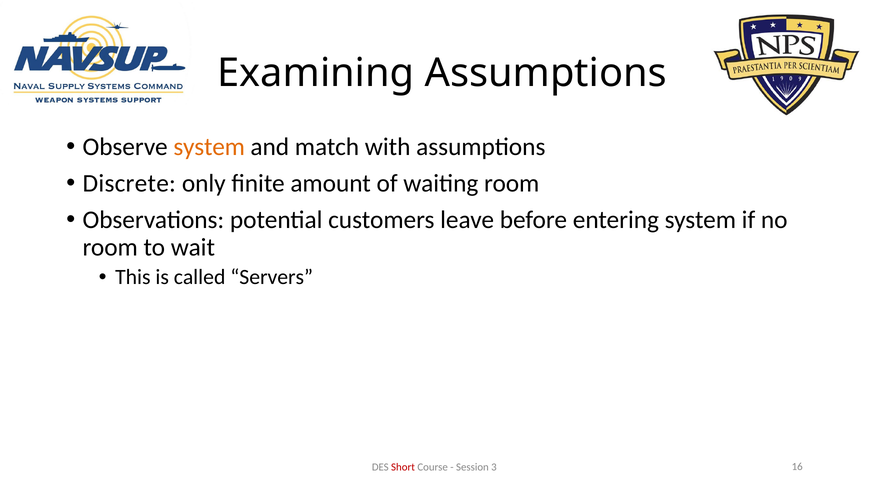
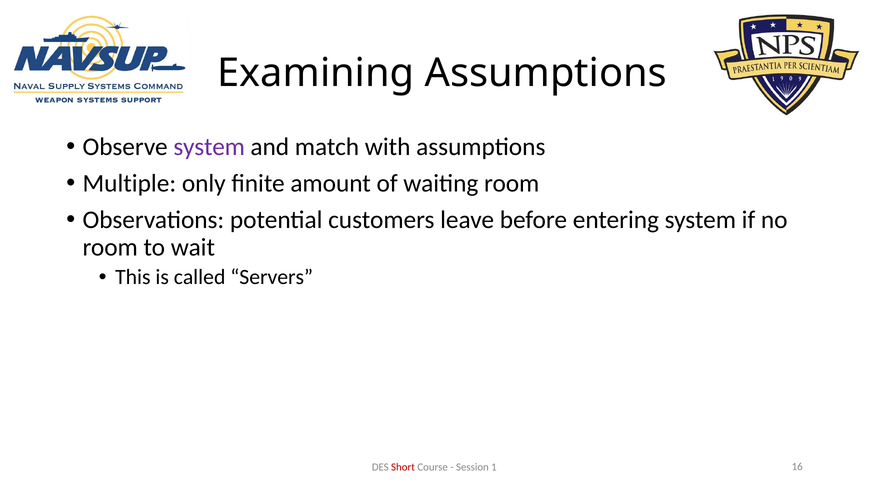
system colour: orange -> purple (209, 147)
Discrete: Discrete -> Multiple (129, 183)
3: 3 -> 1 (494, 467)
